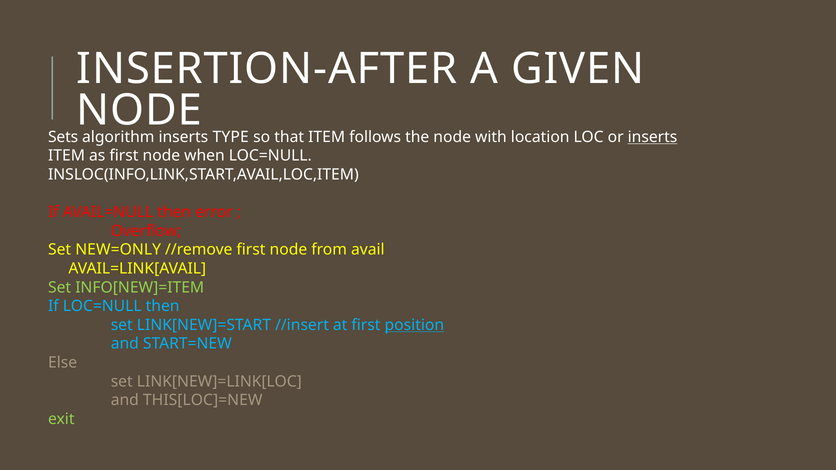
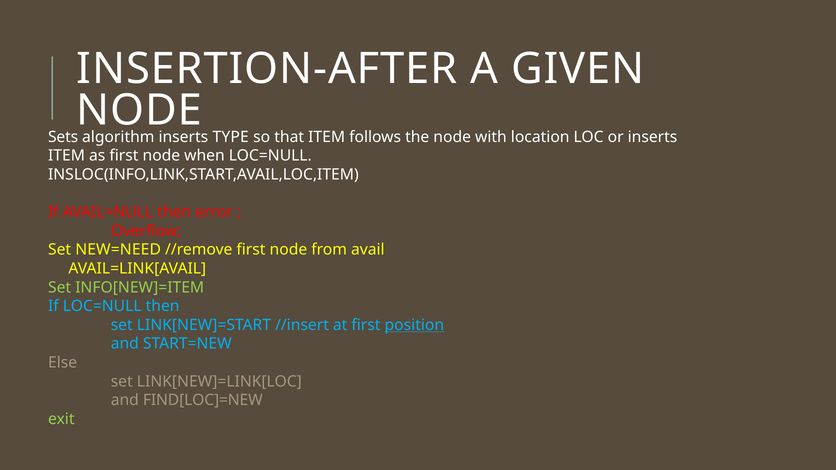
inserts underline: present -> none (653, 137)
NEW=ONLY: NEW=ONLY -> NEW=NEED (118, 250)
THIS[LOC]=NEW: THIS[LOC]=NEW -> FIND[LOC]=NEW (203, 400)
